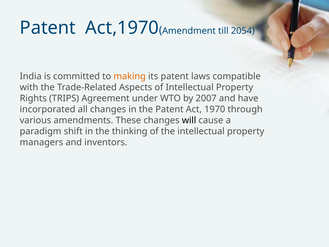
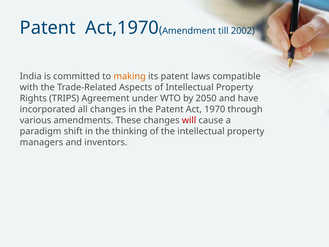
2054: 2054 -> 2002 (243, 31)
2007: 2007 -> 2050 (206, 98)
will colour: black -> red (189, 120)
